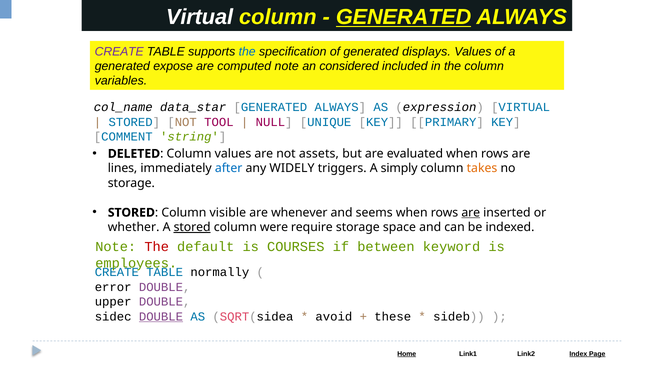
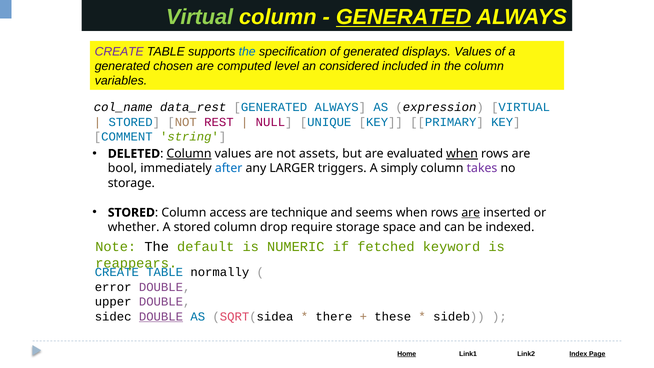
Virtual colour: white -> light green (200, 17)
expose: expose -> chosen (173, 66)
computed note: note -> level (287, 66)
data_star: data_star -> data_rest (193, 107)
TOOL: TOOL -> REST (219, 122)
Column underline: none -> present (189, 154)
when underline: none -> present (462, 154)
lines: lines -> bool (122, 168)
WIDELY: WIDELY -> LARGER (292, 168)
takes colour: orange -> purple (482, 168)
visible: visible -> access (228, 213)
whenever: whenever -> technique (299, 213)
stored underline: present -> none (192, 227)
were: were -> drop (274, 227)
The colour: red -> black (157, 247)
COURSES: COURSES -> NUMERIC (296, 247)
between: between -> fetched (386, 247)
employees: employees -> reappears (136, 263)
avoid: avoid -> there (334, 316)
